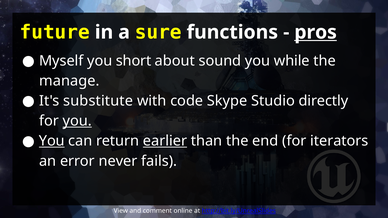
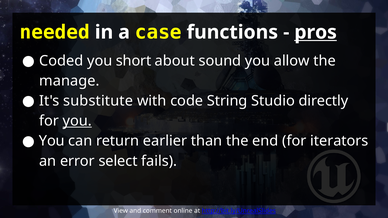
future: future -> needed (55, 32)
sure: sure -> case (158, 32)
Myself: Myself -> Coded (61, 61)
while: while -> allow (292, 61)
Skype: Skype -> String (227, 101)
You underline: present -> none (52, 141)
earlier underline: present -> none (165, 141)
never: never -> select (118, 161)
